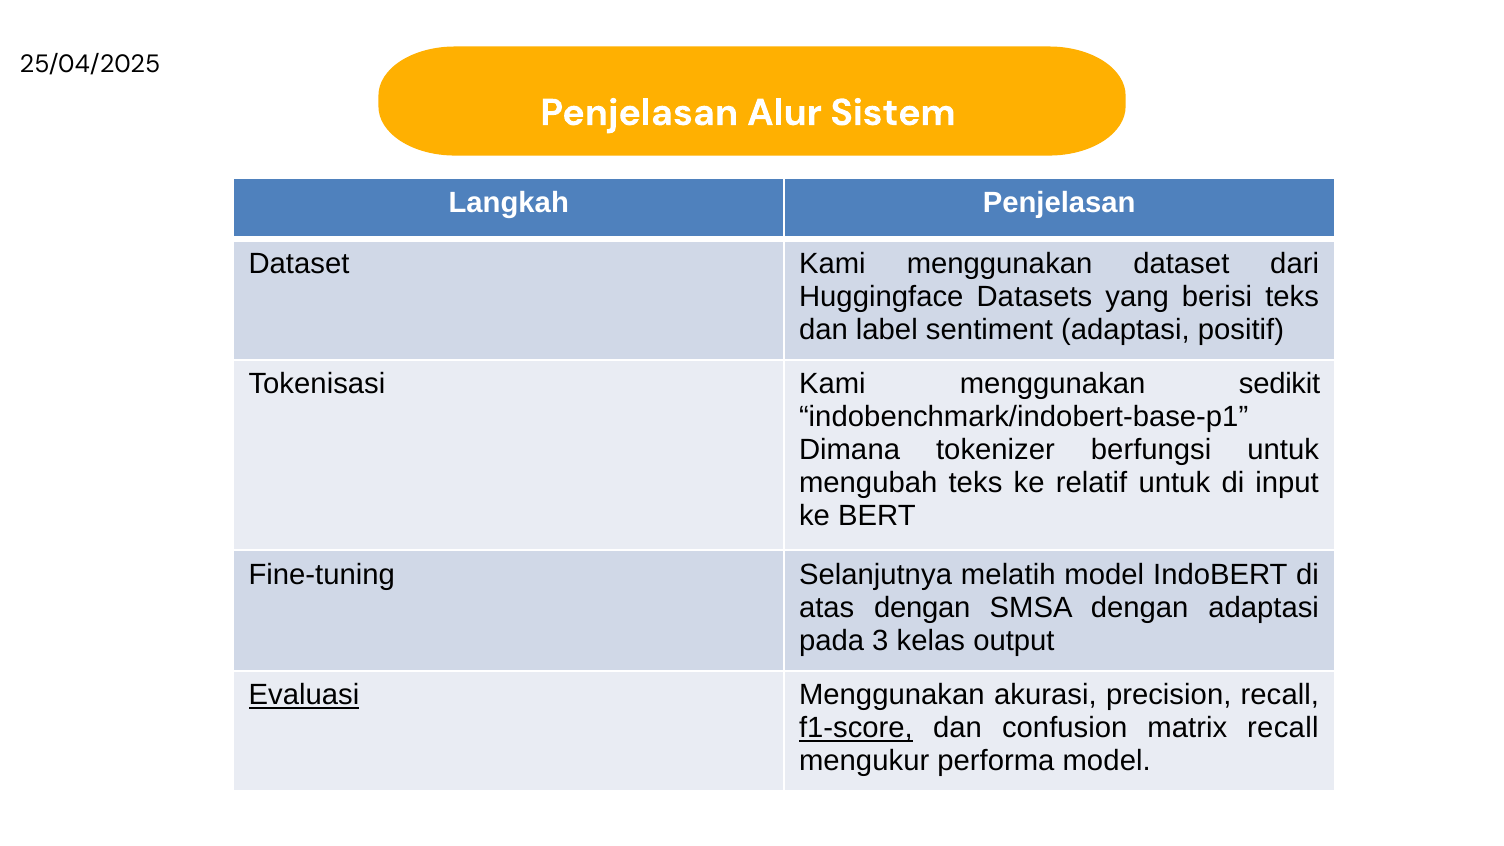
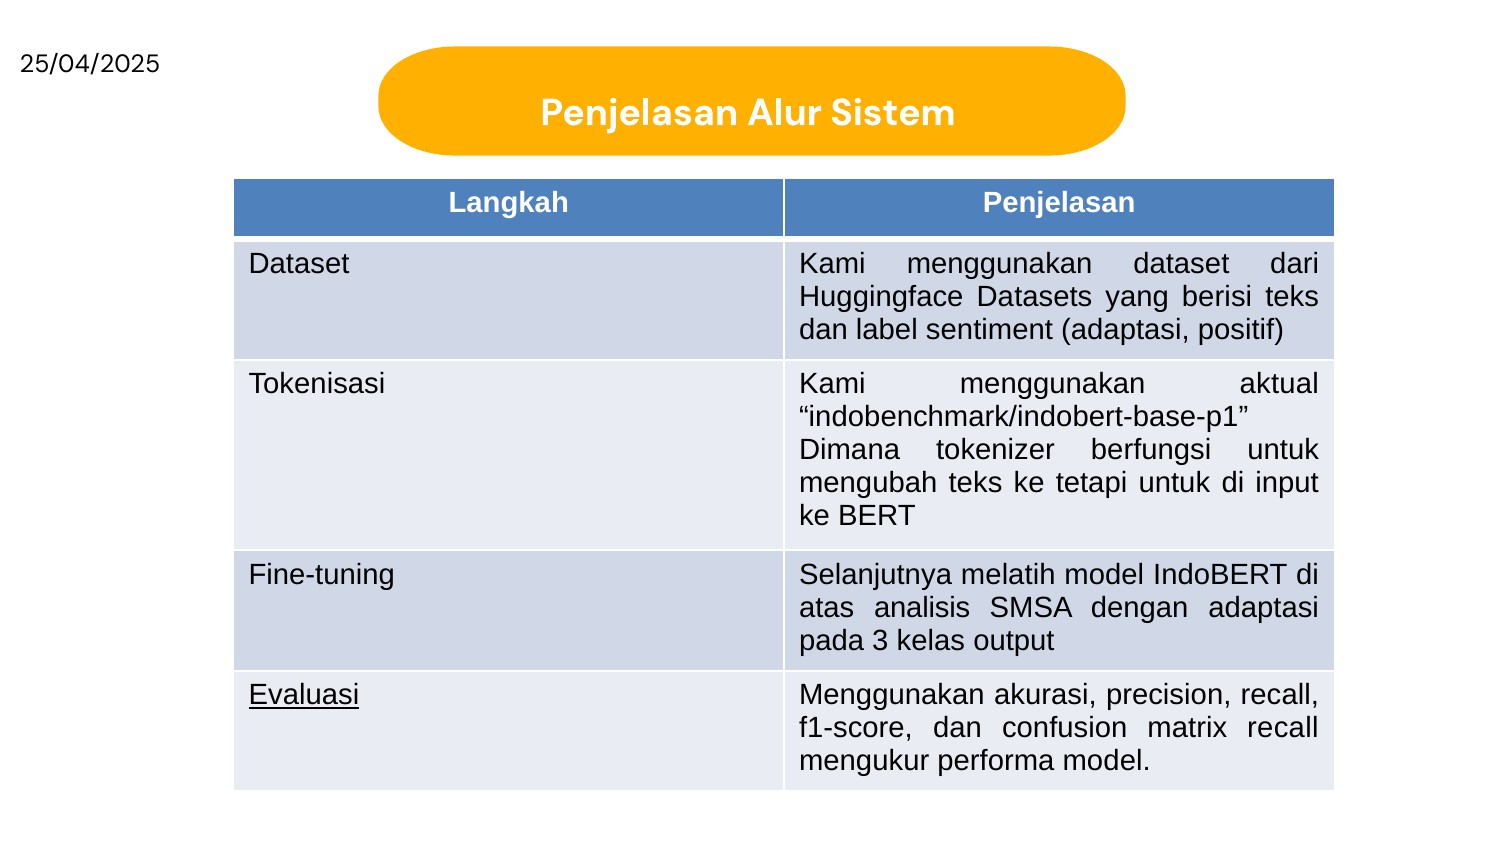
sedikit: sedikit -> aktual (1279, 384)
relatif: relatif -> tetapi (1092, 483)
atas dengan: dengan -> analisis (922, 608)
f1-score underline: present -> none (856, 728)
